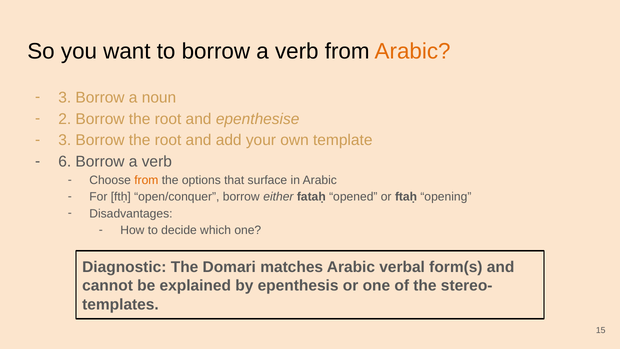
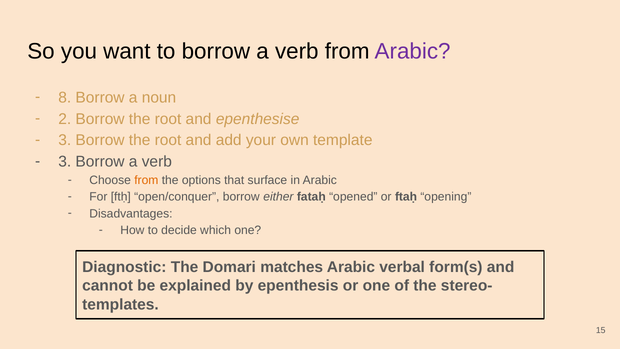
Arabic colour: orange -> purple (413, 51)
3: 3 -> 8 (65, 98)
6: 6 -> 3 (65, 162)
